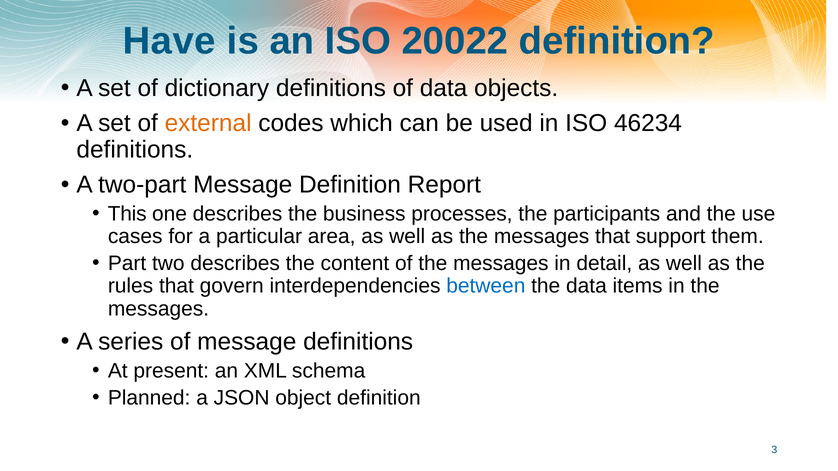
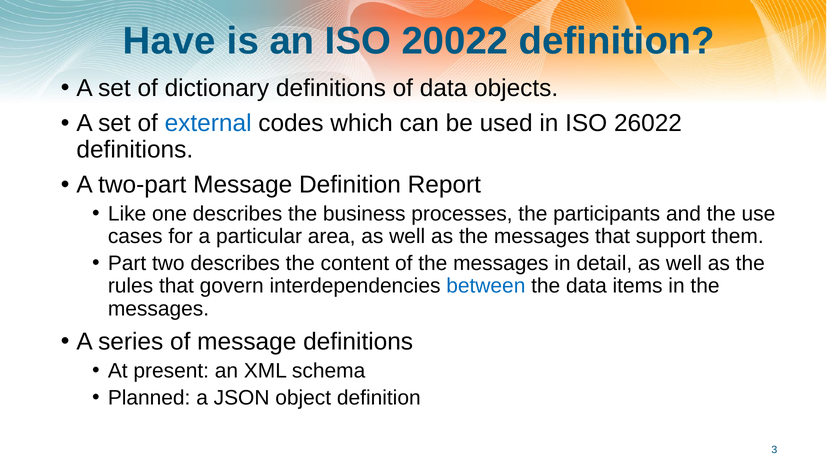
external colour: orange -> blue (208, 123)
46234: 46234 -> 26022 (648, 123)
This: This -> Like (127, 214)
